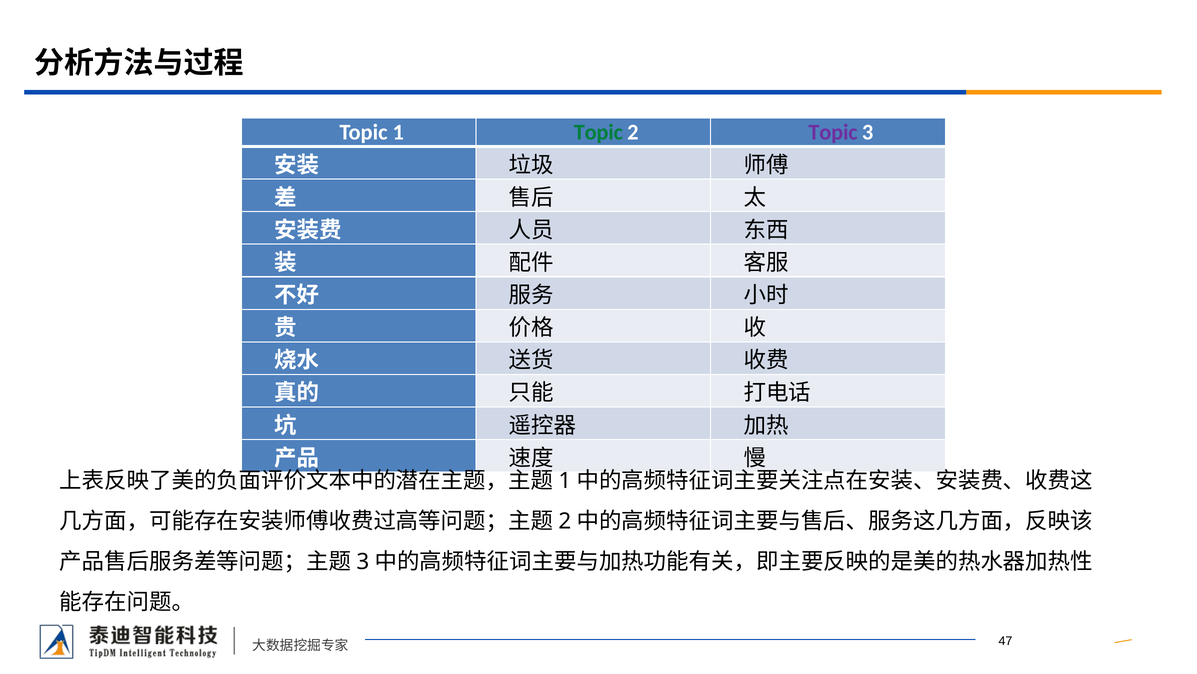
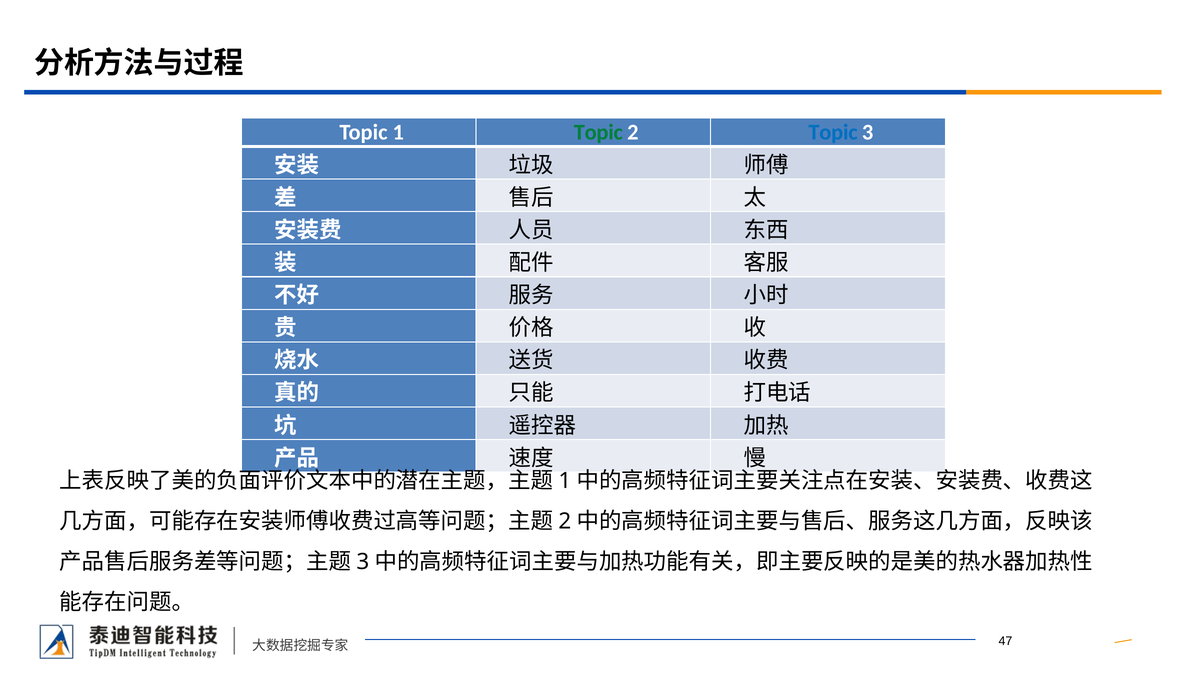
Topic colour: purple -> blue (833, 132)
